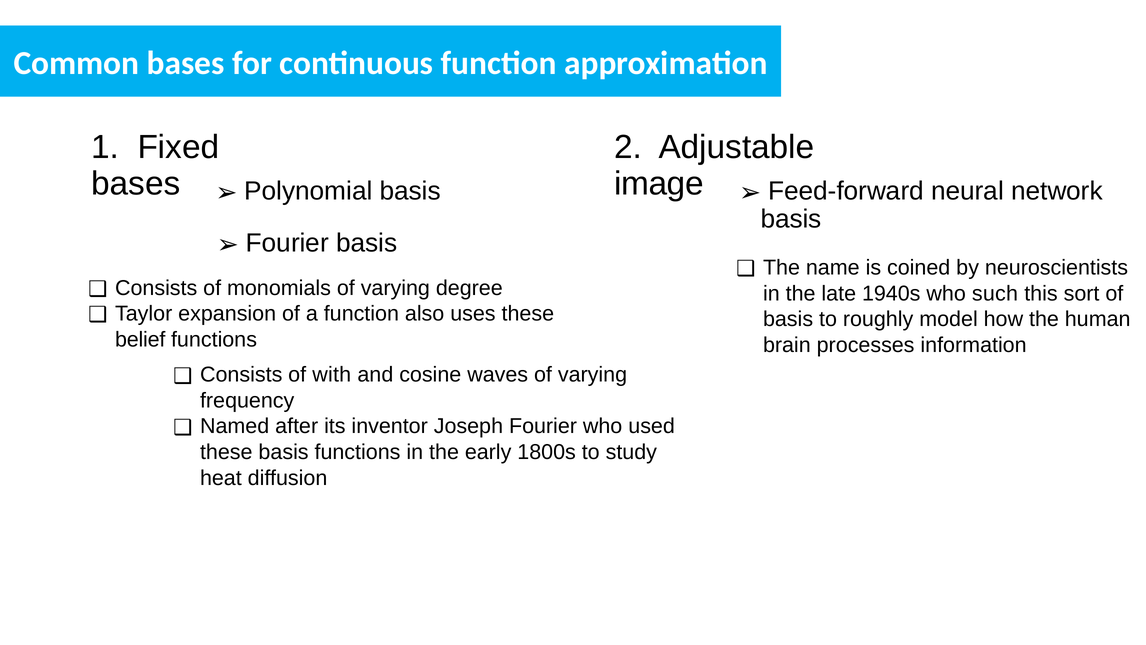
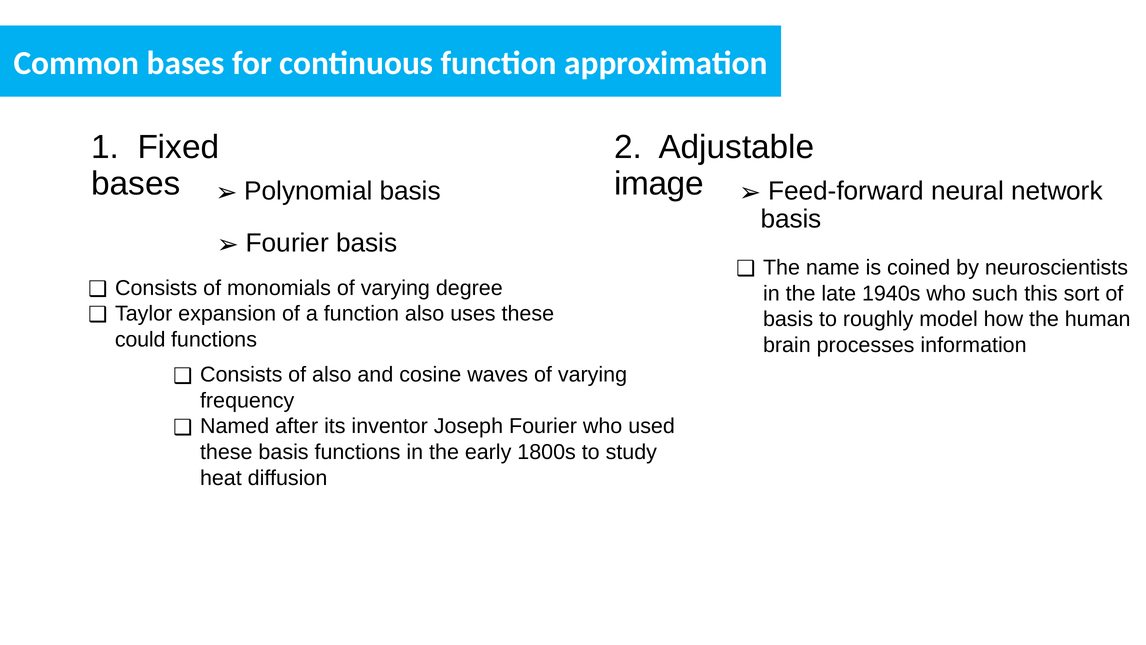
belief: belief -> could (140, 339)
of with: with -> also (332, 375)
